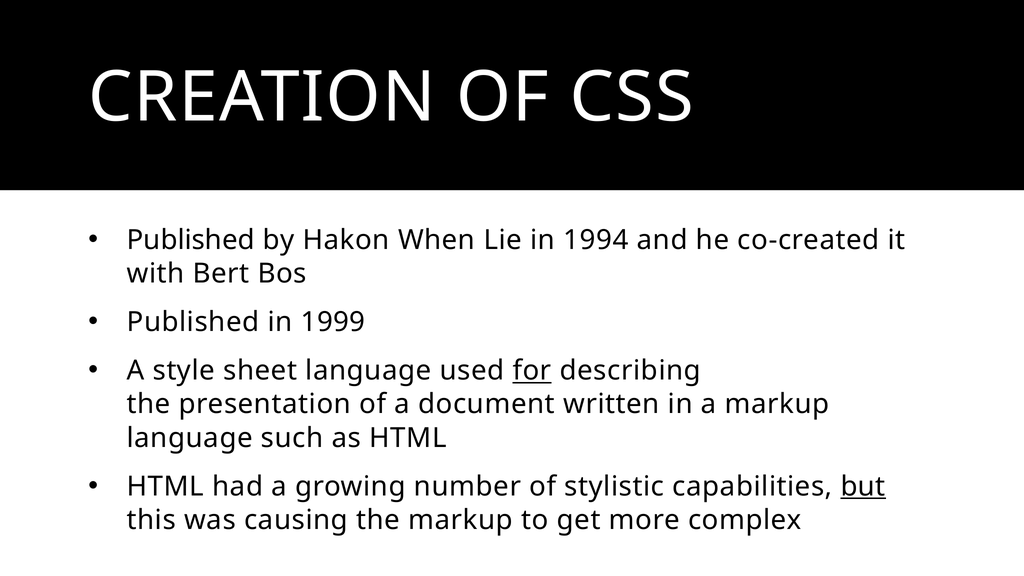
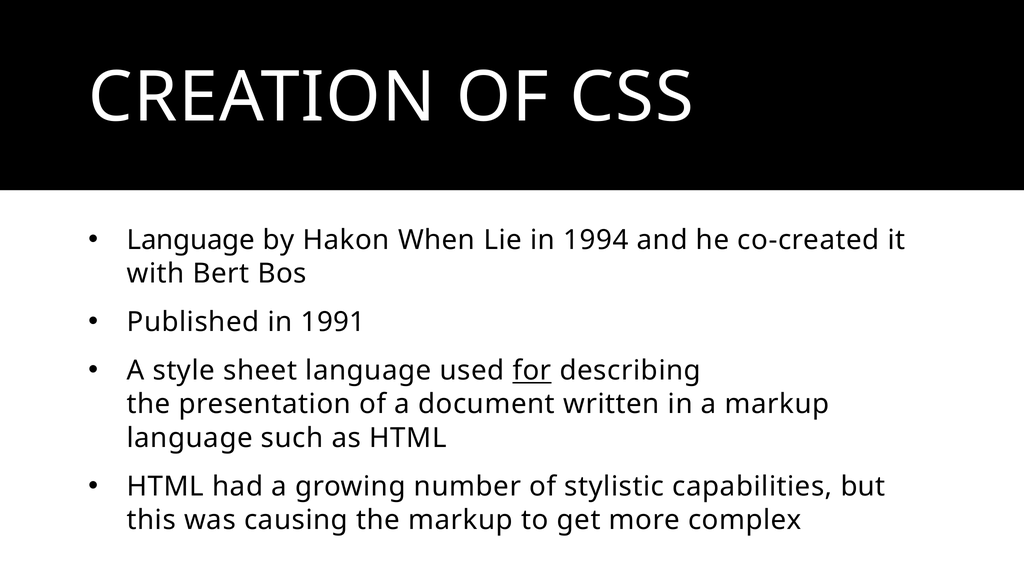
Published: Published -> Language (191, 240)
1999: 1999 -> 1991 (333, 322)
but underline: present -> none (863, 486)
